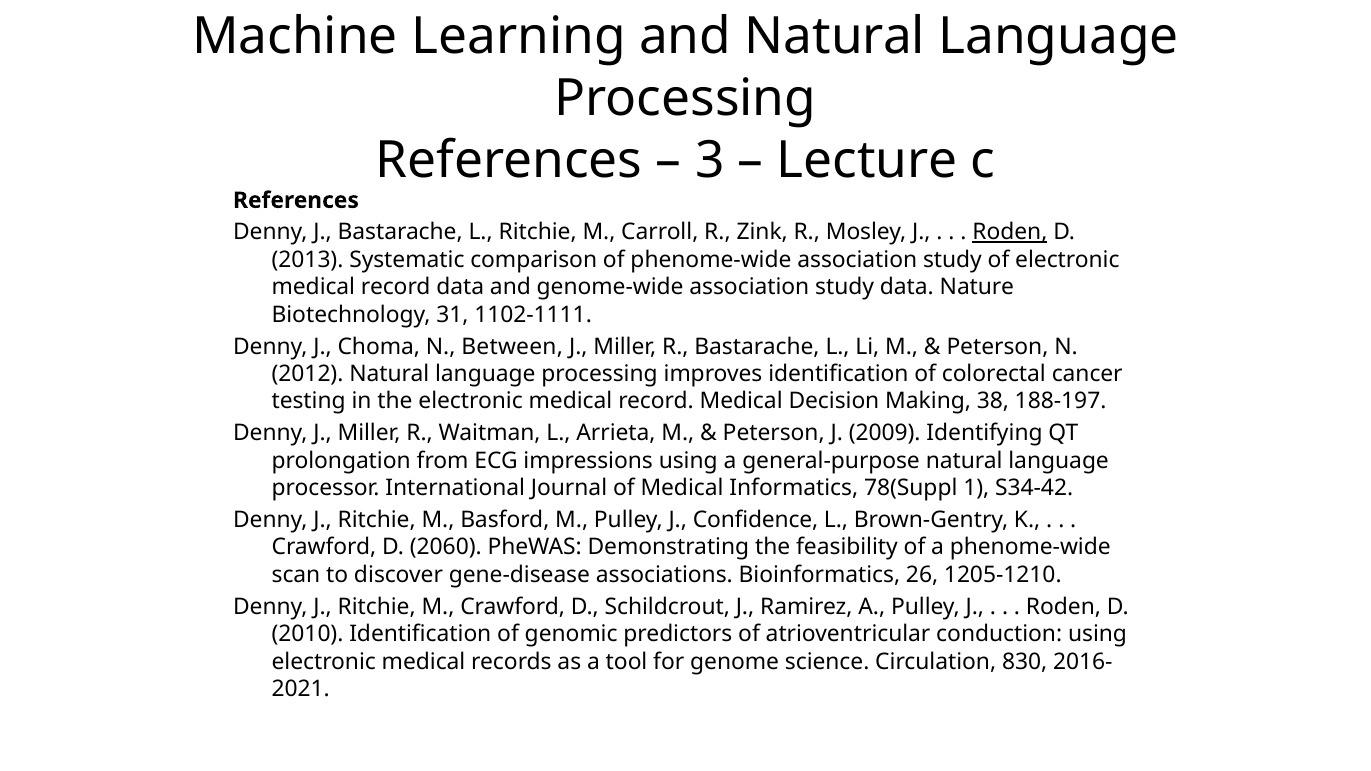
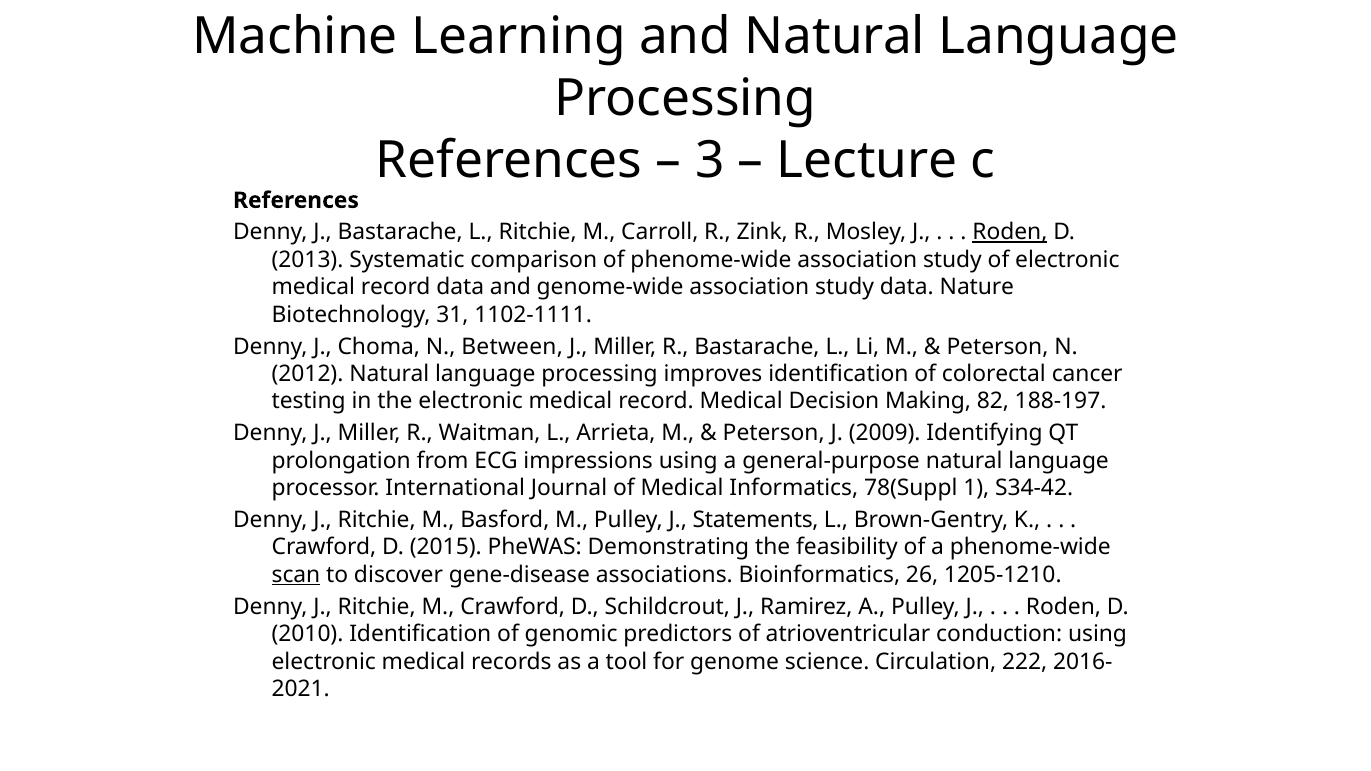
38: 38 -> 82 (993, 401)
Confidence: Confidence -> Statements (756, 520)
2060: 2060 -> 2015 (446, 548)
scan underline: none -> present (296, 575)
830: 830 -> 222 (1025, 662)
